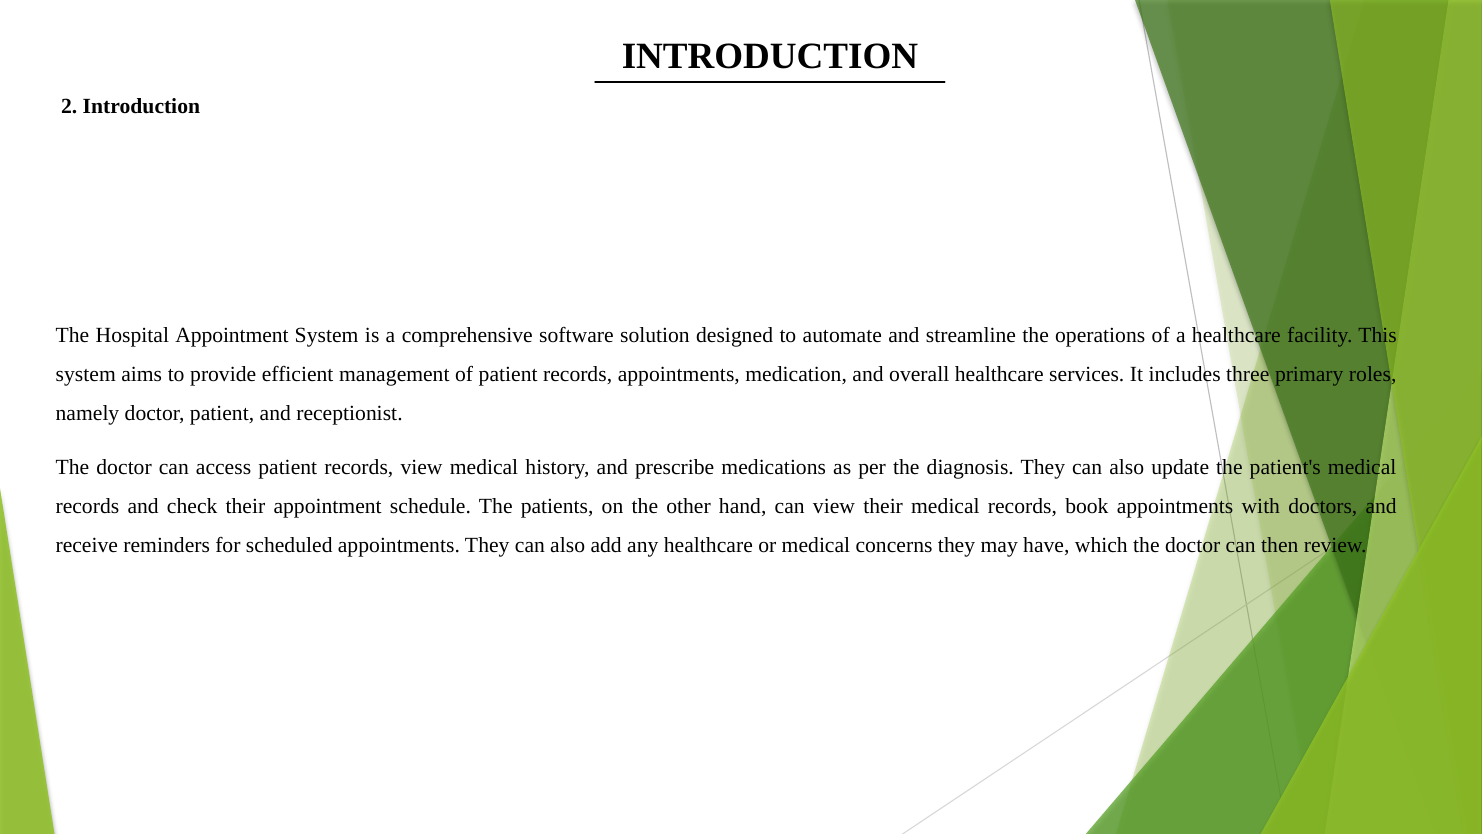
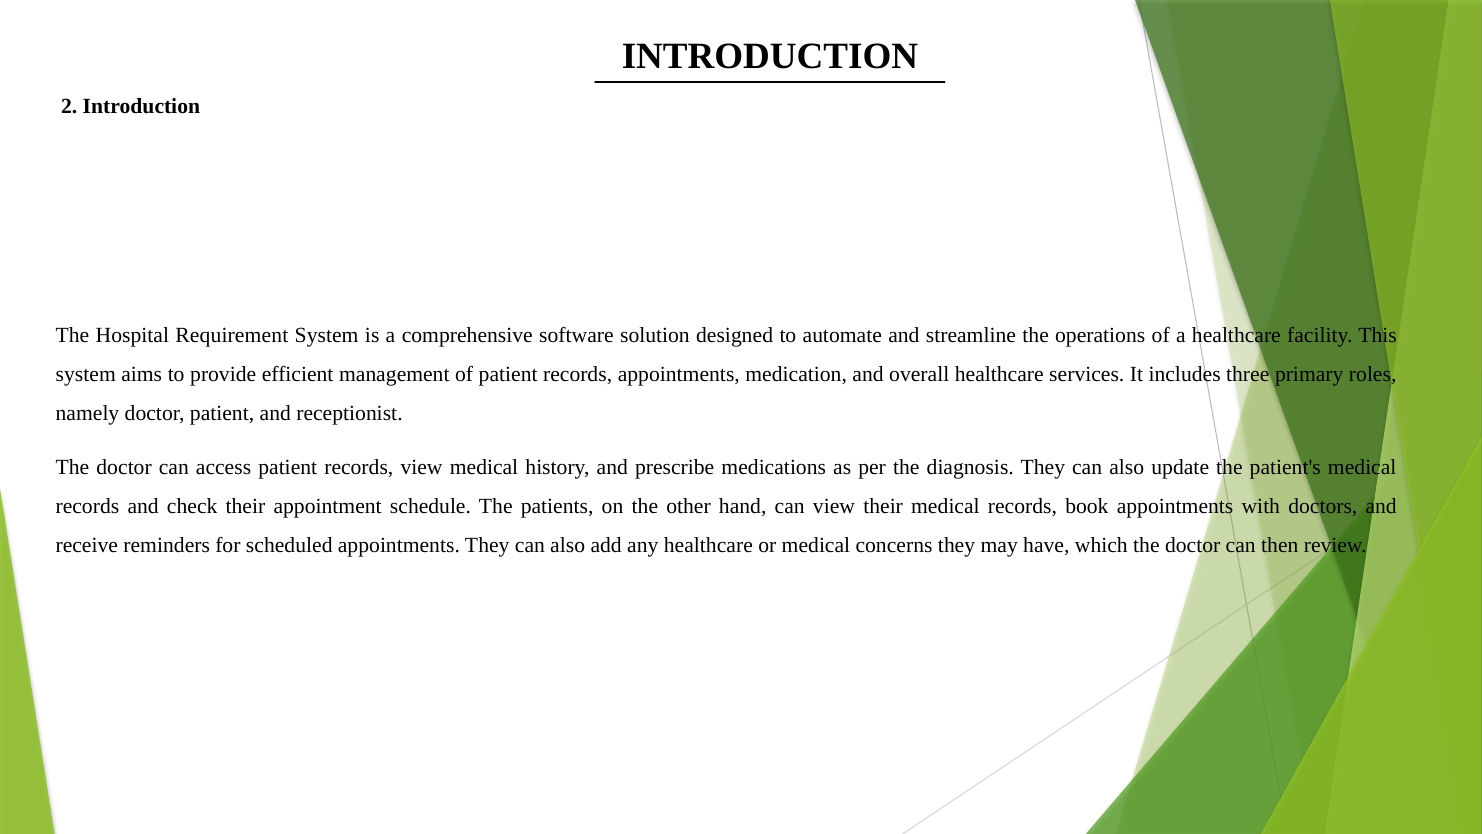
Hospital Appointment: Appointment -> Requirement (232, 335)
